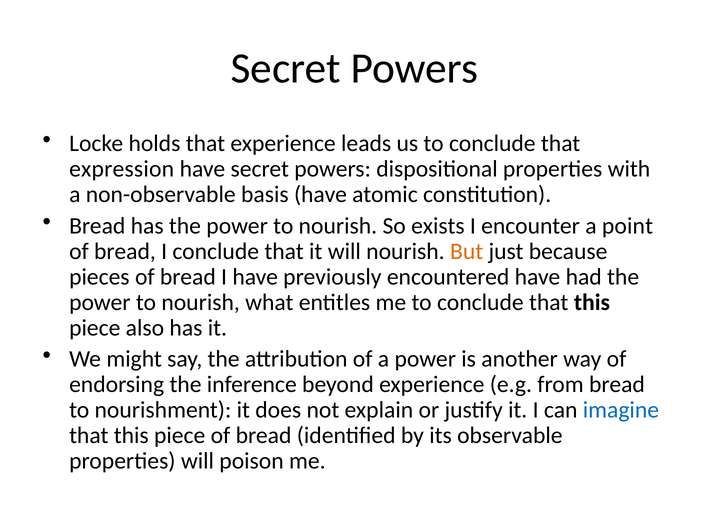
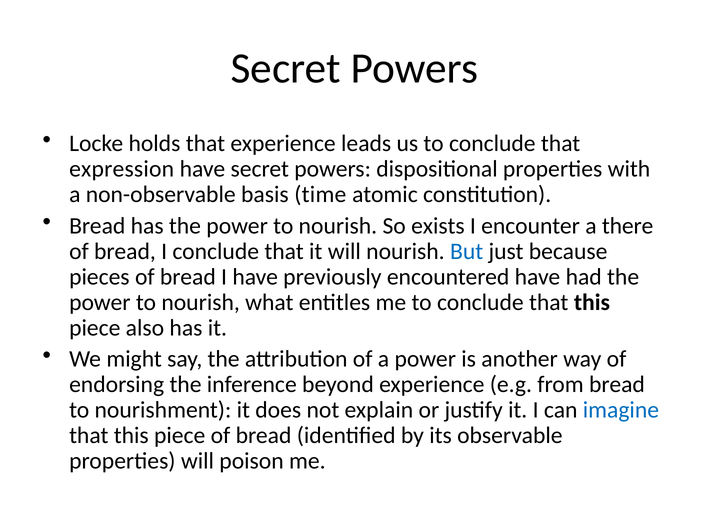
basis have: have -> time (320, 194)
point: point -> there (628, 226)
But colour: orange -> blue (467, 251)
